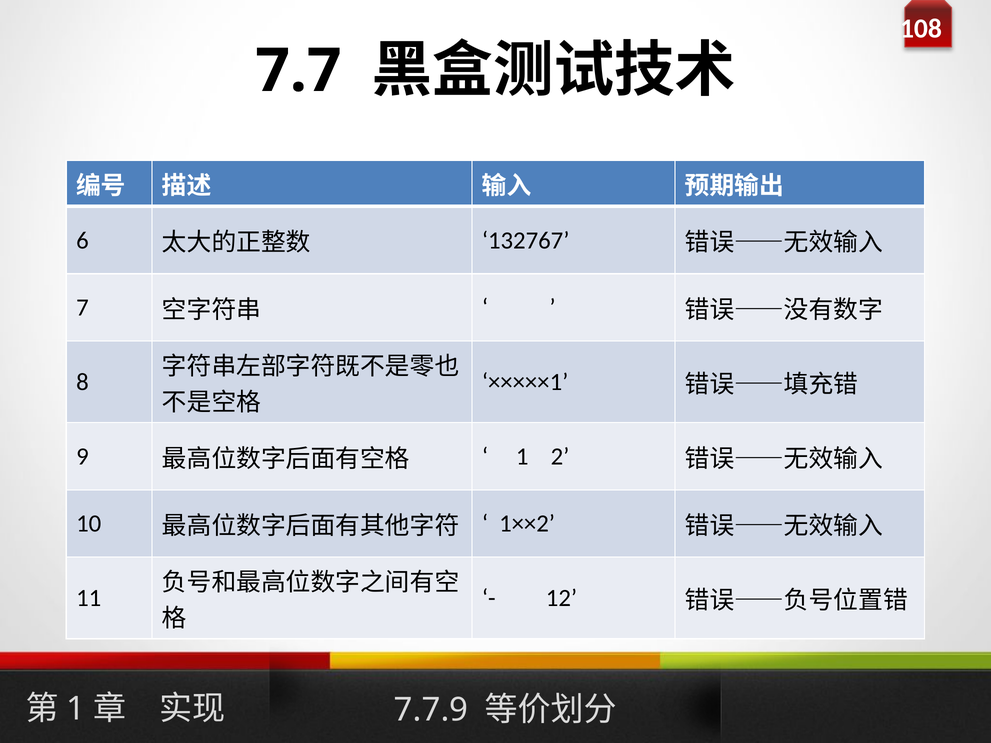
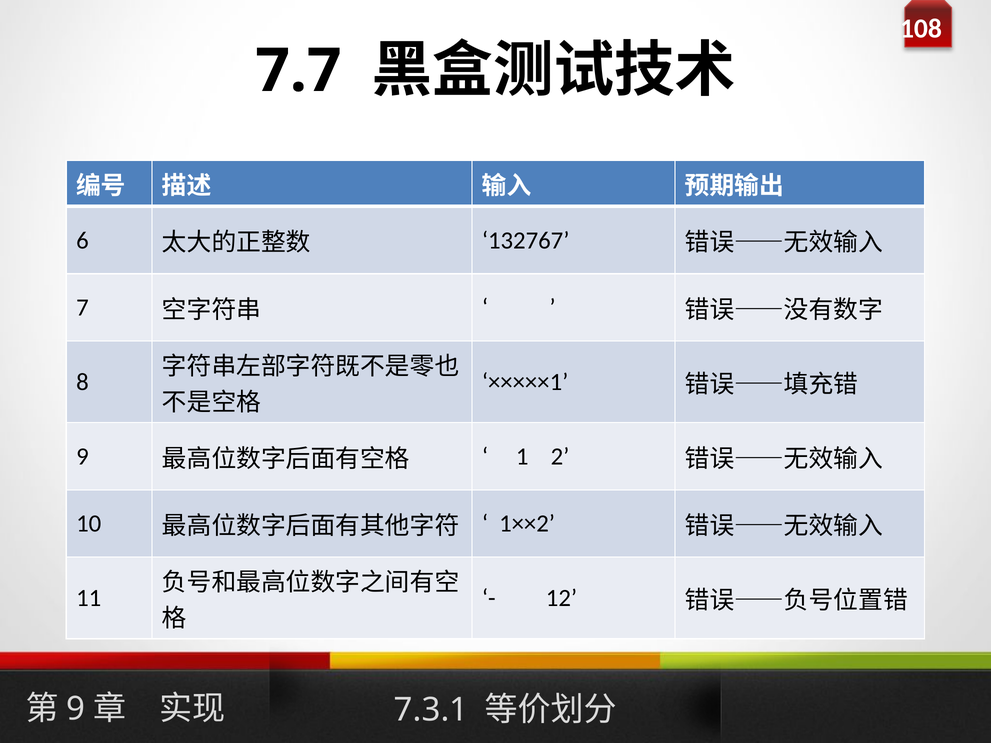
1: 1 -> 9 (76, 709)
7.7.9: 7.7.9 -> 7.3.1 (431, 710)
